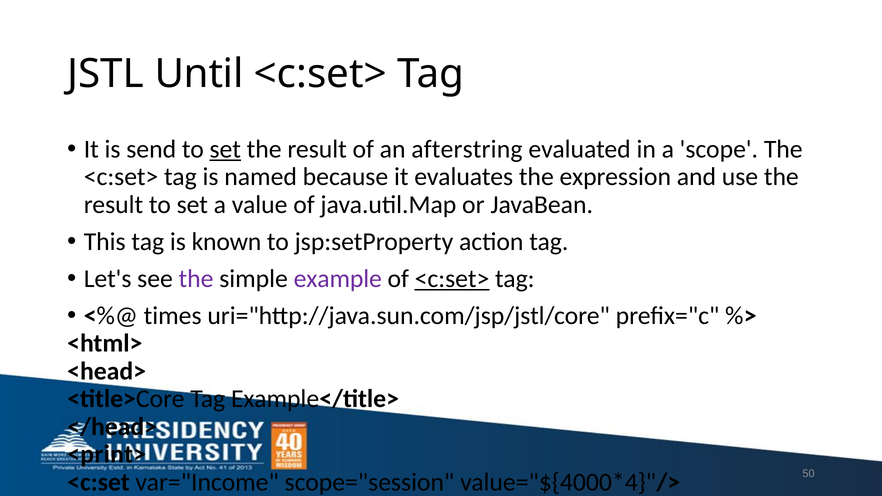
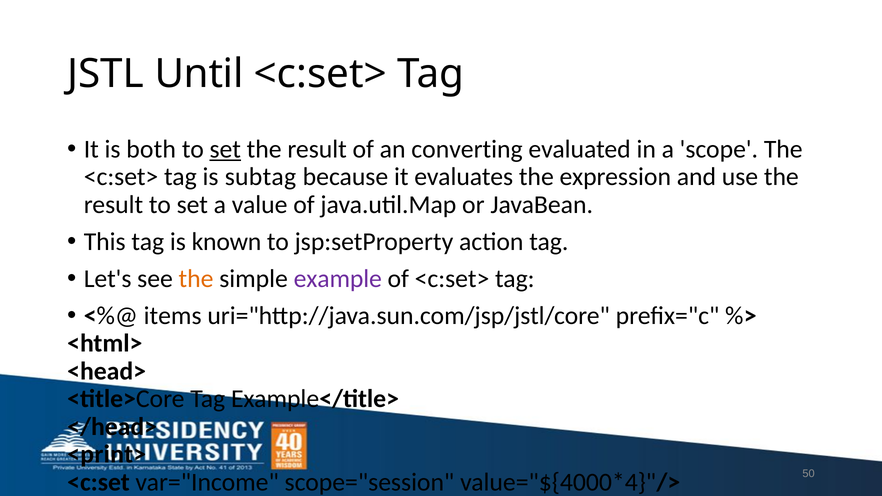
send: send -> both (151, 149)
afterstring: afterstring -> converting (467, 149)
named: named -> subtag (260, 177)
the colour: purple -> orange (196, 279)
<c:set> underline: present -> none (452, 279)
times: times -> items (173, 316)
